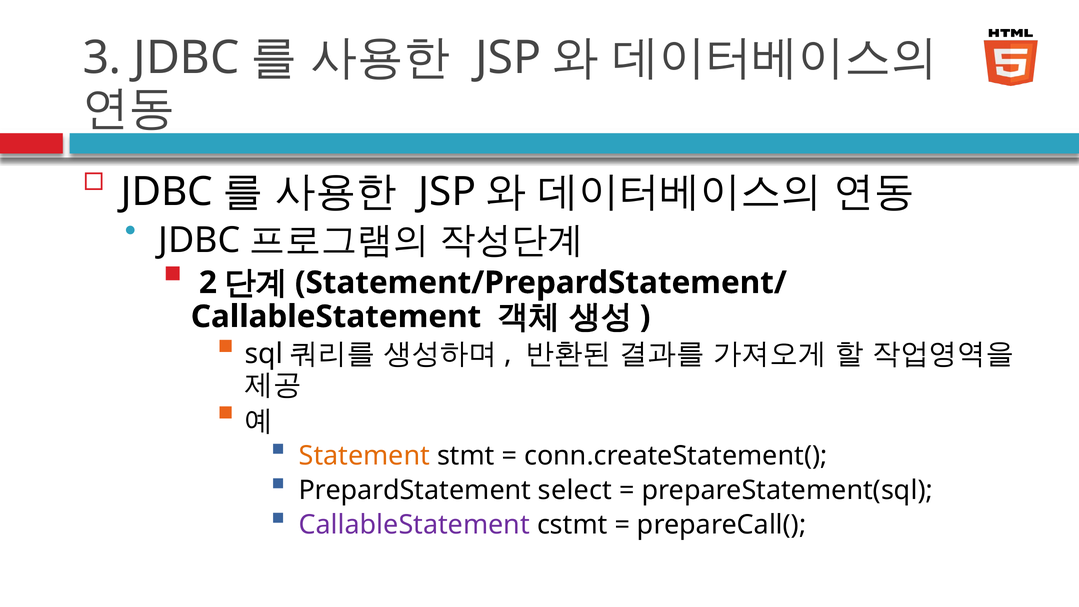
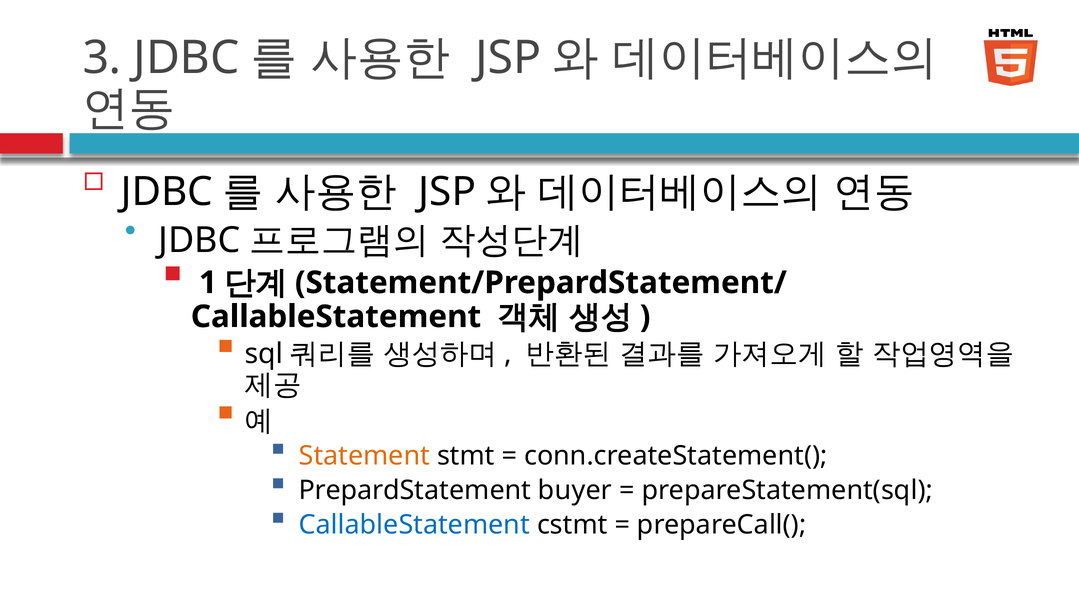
2: 2 -> 1 (208, 283)
select: select -> buyer (575, 490)
CallableStatement colour: purple -> blue (414, 525)
